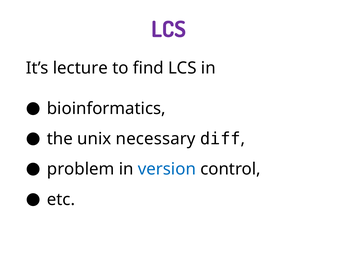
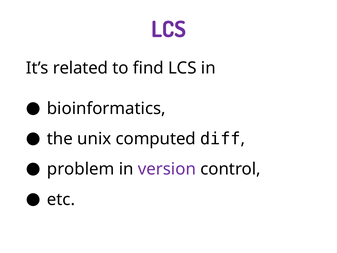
lecture: lecture -> related (80, 68)
necessary: necessary -> computed (156, 139)
version colour: blue -> purple (167, 169)
